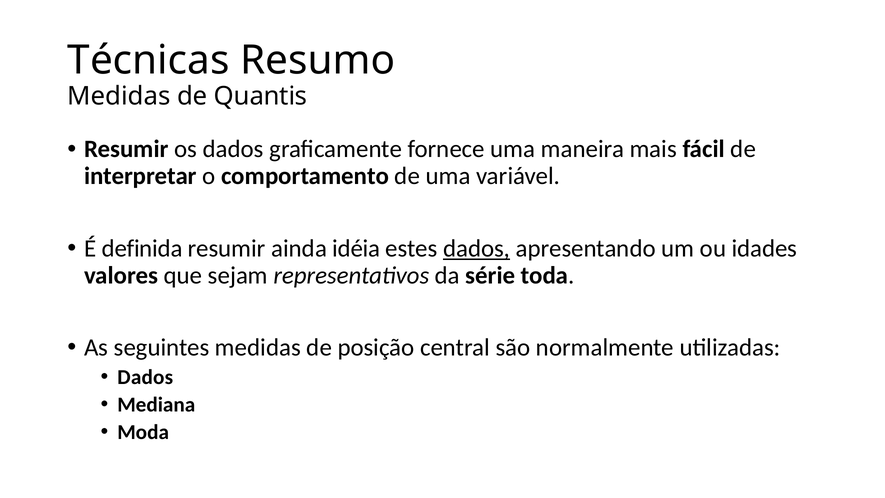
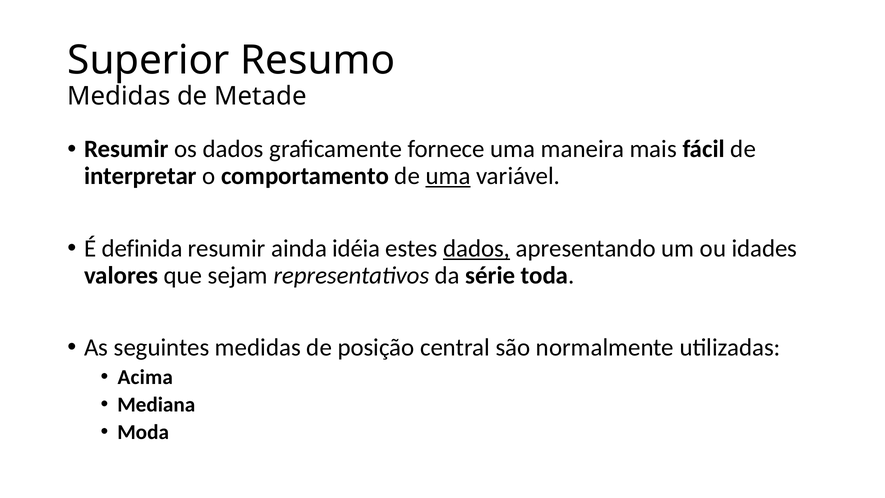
Técnicas: Técnicas -> Superior (149, 60)
Quantis: Quantis -> Metade (260, 96)
uma underline: none -> present (448, 176)
Dados: Dados -> Acima (145, 377)
